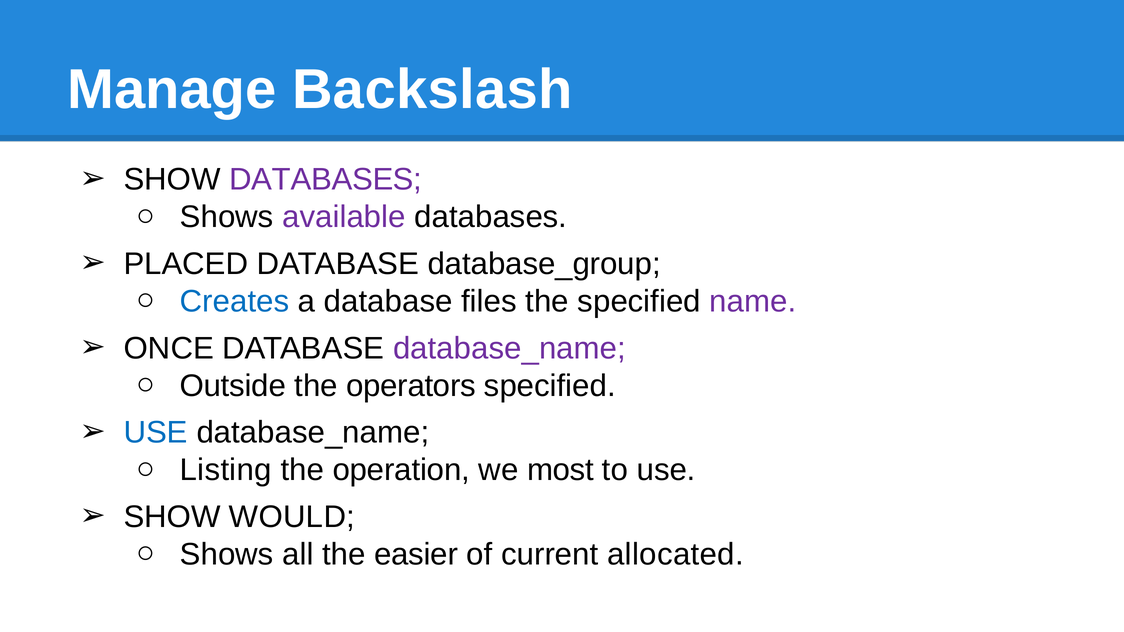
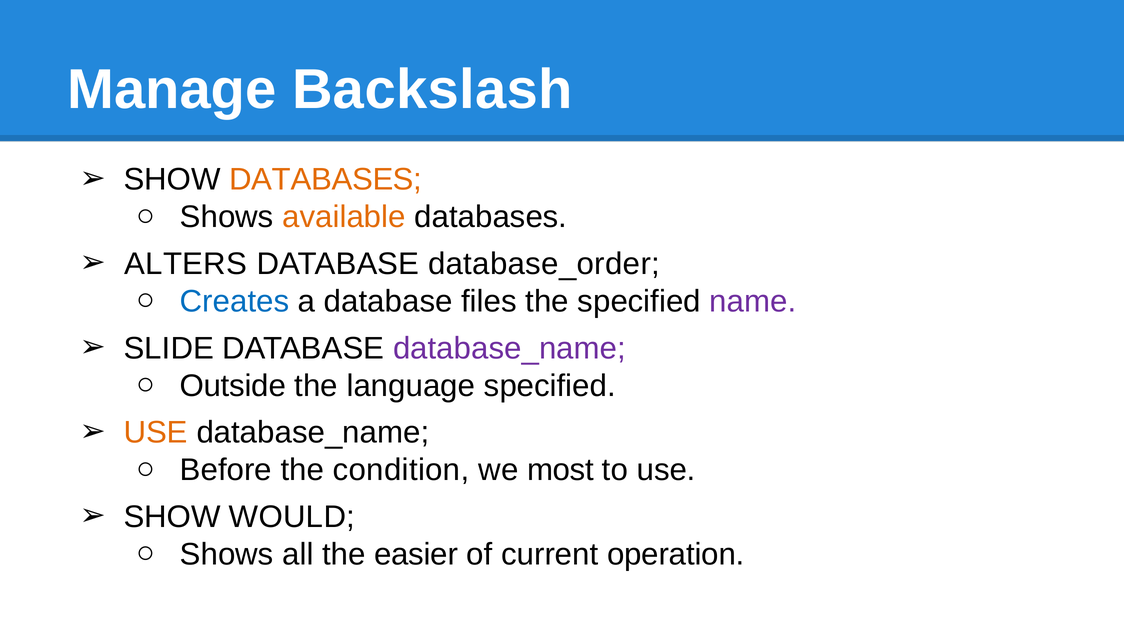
DATABASES colour: purple -> orange (326, 180)
available colour: purple -> orange (344, 217)
PLACED: PLACED -> ALTERS (186, 264)
database_group: database_group -> database_order (544, 264)
ONCE: ONCE -> SLIDE (169, 348)
operators: operators -> language (411, 386)
USE colour: blue -> orange (156, 433)
Listing: Listing -> Before (226, 470)
operation: operation -> condition (401, 470)
allocated: allocated -> operation (676, 555)
